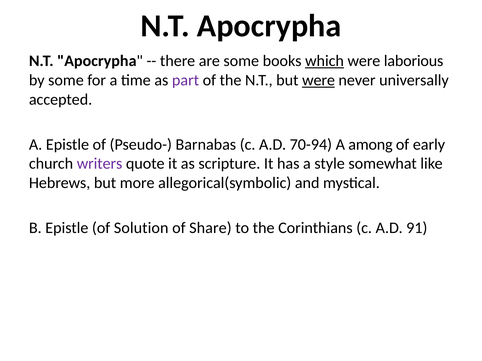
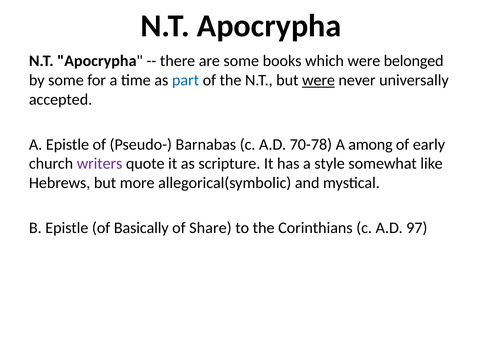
which underline: present -> none (325, 61)
laborious: laborious -> belonged (414, 61)
part colour: purple -> blue (186, 80)
70-94: 70-94 -> 70-78 (311, 145)
Solution: Solution -> Basically (141, 228)
91: 91 -> 97 (417, 228)
